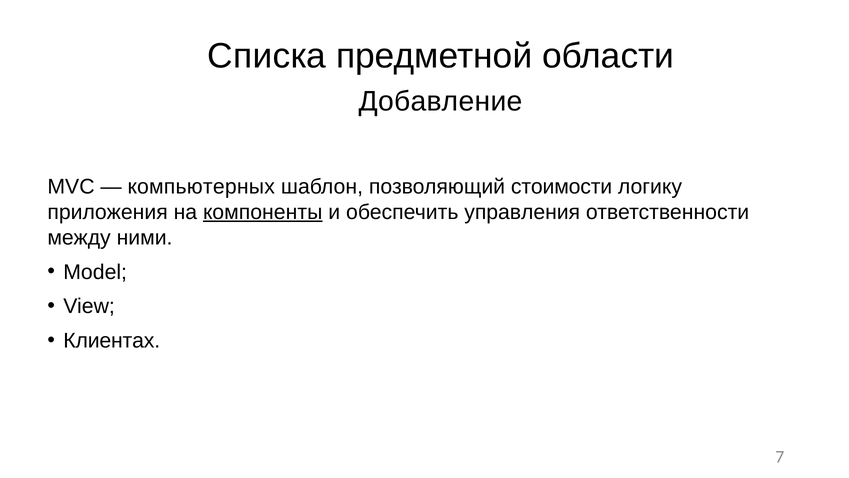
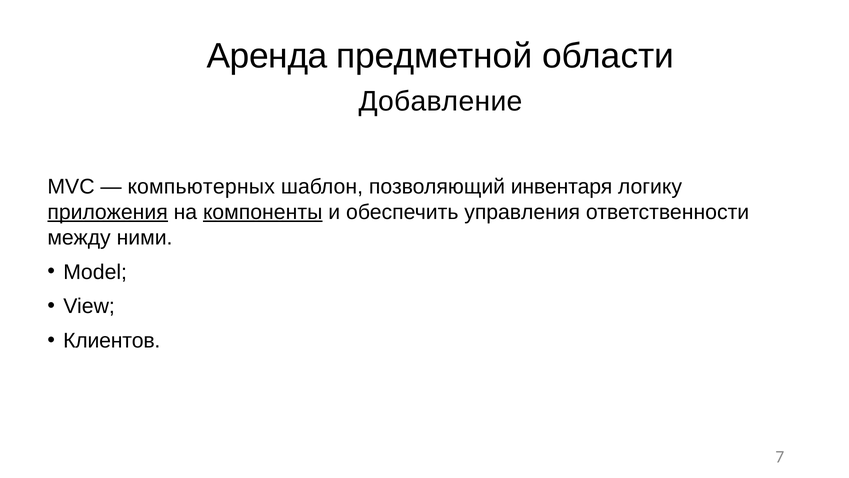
Списка: Списка -> Аренда (267, 56)
стоимости: стоимости -> инвентаря (562, 187)
приложения underline: none -> present (108, 212)
Клиентах: Клиентах -> Клиентов (112, 340)
